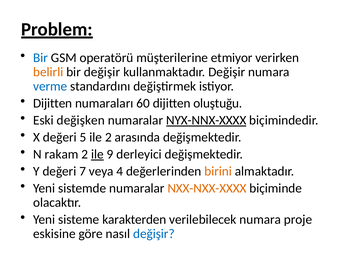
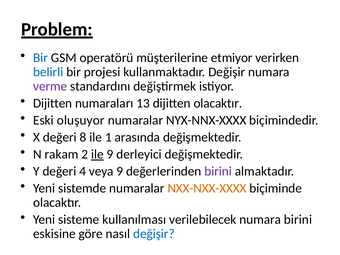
belirli colour: orange -> blue (48, 72)
bir değişir: değişir -> projesi (102, 72)
verme colour: blue -> purple (50, 86)
60: 60 -> 13 (143, 103)
dijitten oluştuğu: oluştuğu -> olacaktır (218, 103)
değişken: değişken -> oluşuyor (81, 120)
NYX-NNX-XXXX underline: present -> none (206, 120)
5: 5 -> 8 (83, 137)
ile 2: 2 -> 1 (108, 137)
7: 7 -> 4 (83, 171)
veya 4: 4 -> 9 (120, 171)
birini colour: orange -> purple (218, 171)
karakterden: karakterden -> kullanılması (134, 220)
numara proje: proje -> birini (298, 220)
